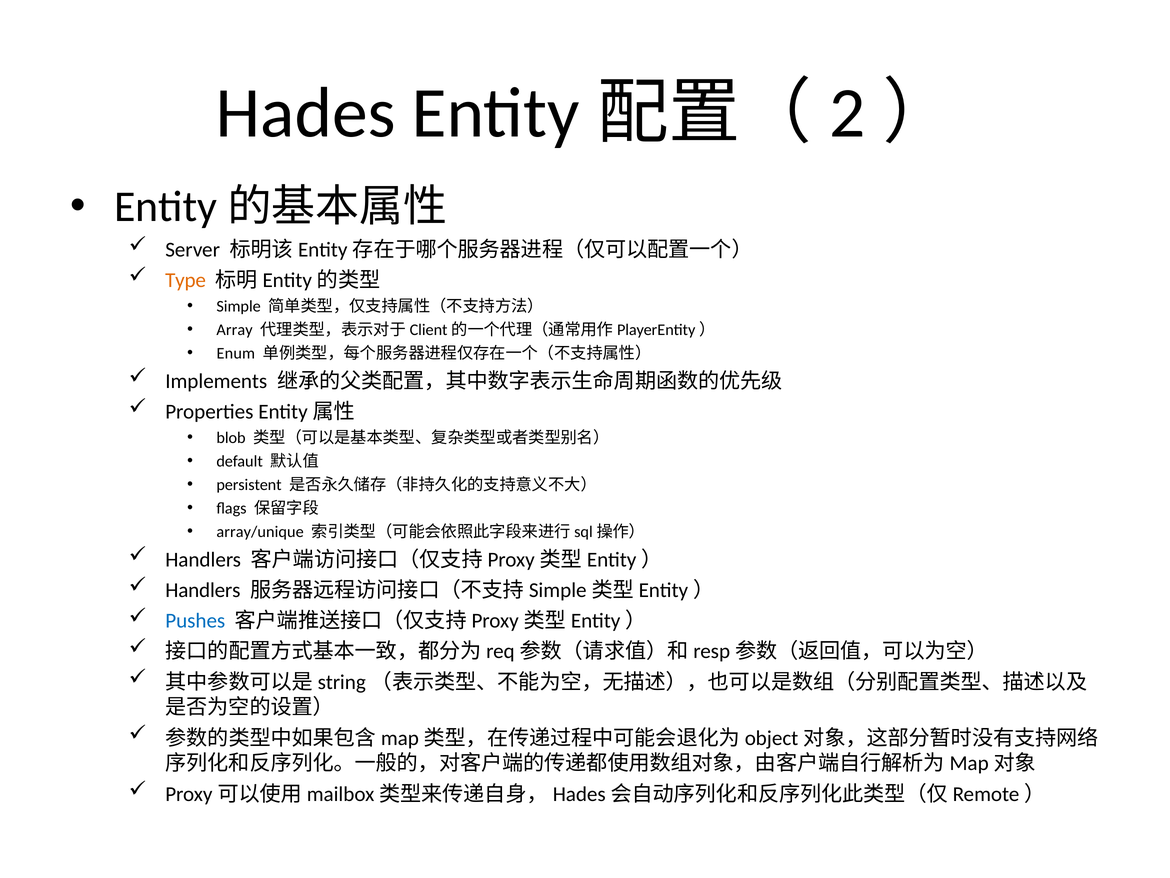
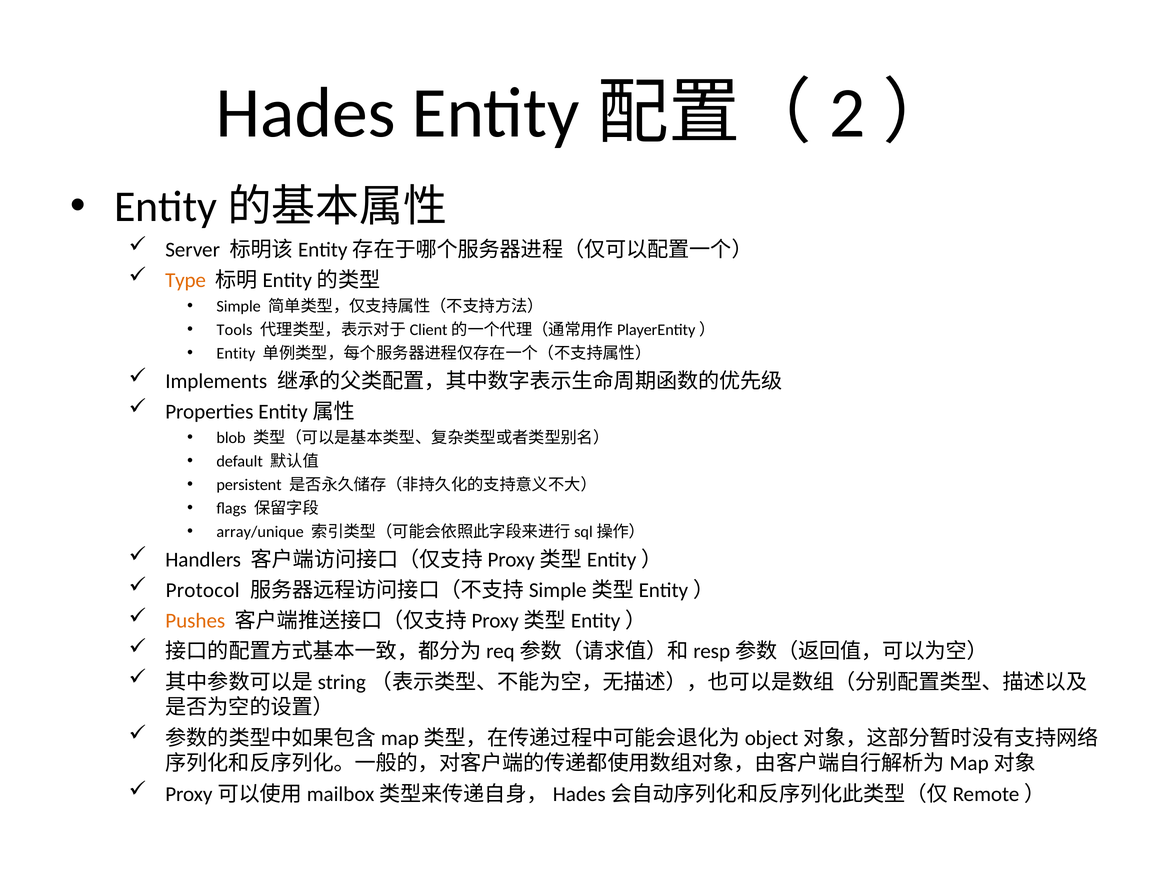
Array: Array -> Tools (234, 330)
Enum: Enum -> Entity (236, 353)
Handlers: Handlers -> Protocol (203, 590)
Pushes colour: blue -> orange (195, 621)
